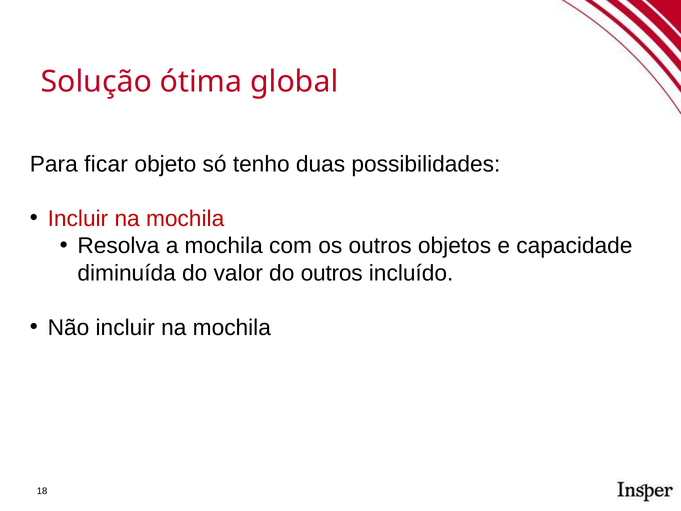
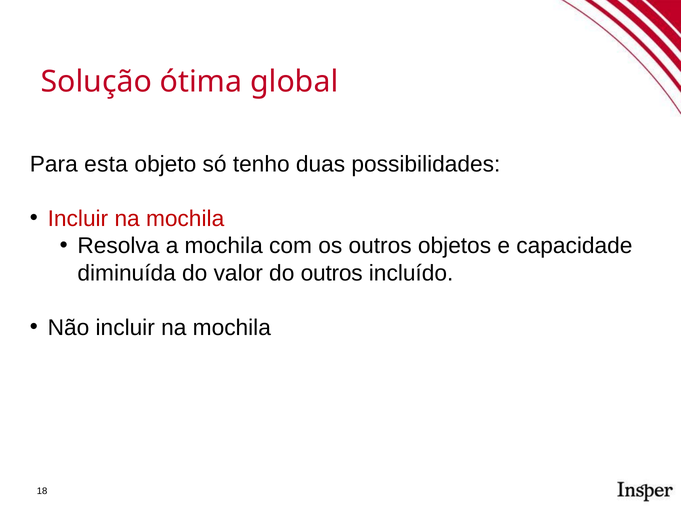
ficar: ficar -> esta (106, 164)
